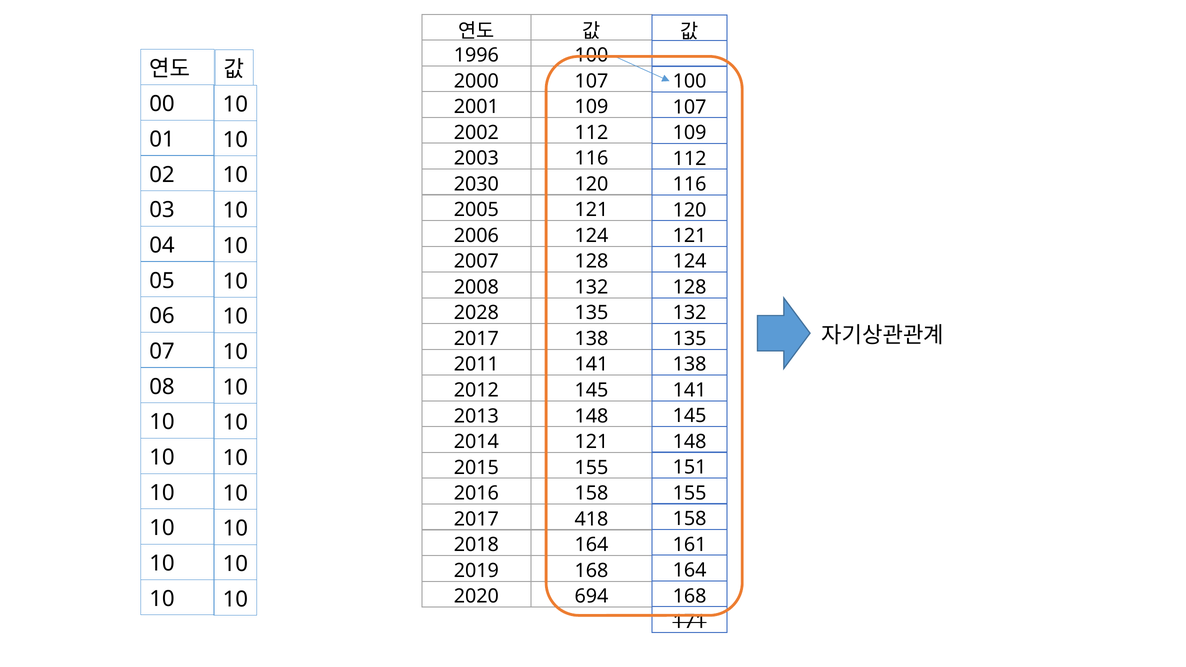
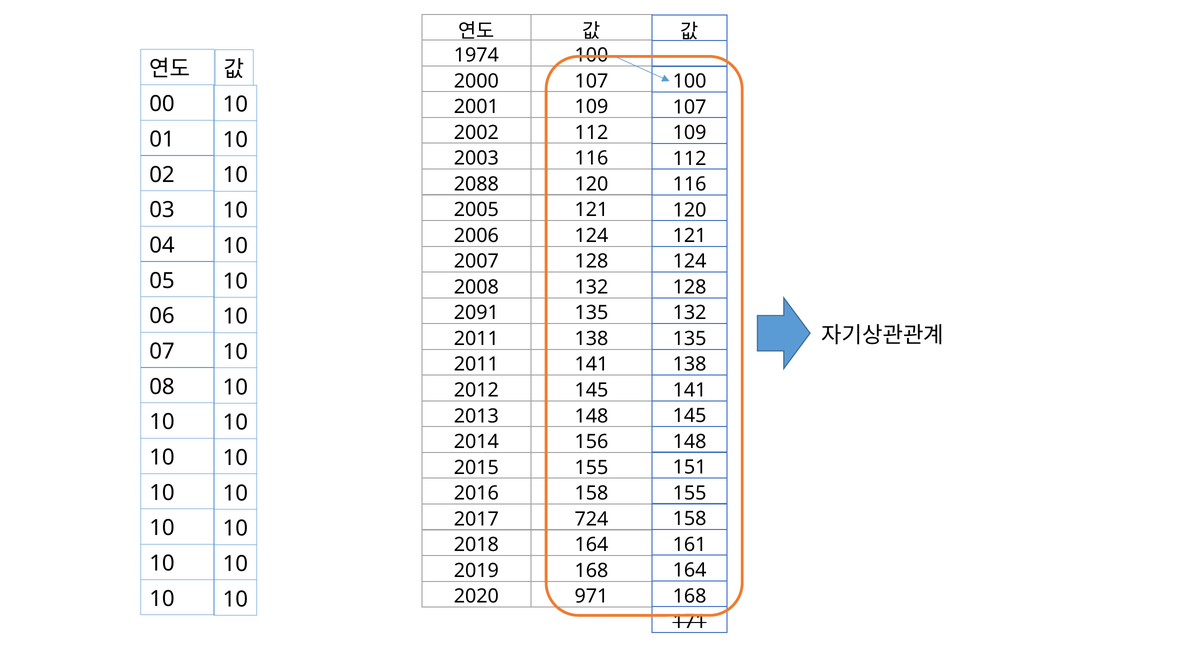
1996: 1996 -> 1974 (476, 55)
2030: 2030 -> 2088 (476, 184)
2028: 2028 -> 2091 (476, 313)
2017: 2017 -> 2011 (476, 339)
2014 121: 121 -> 156 (591, 442)
418: 418 -> 724 (591, 519)
694: 694 -> 971 (591, 597)
